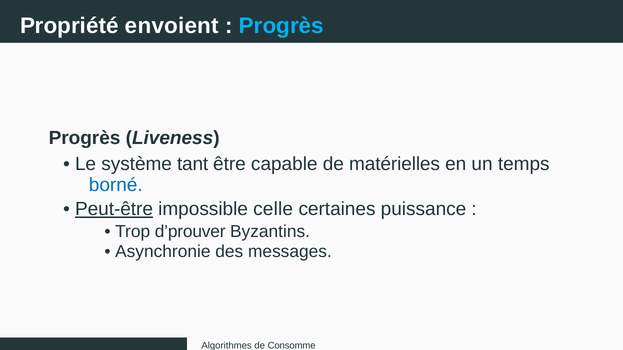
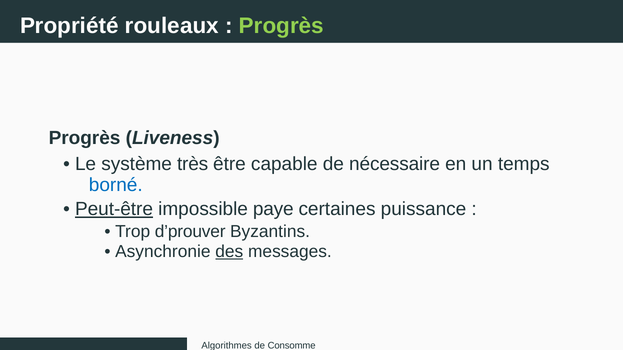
envoient: envoient -> rouleaux (172, 26)
Progrès colour: light blue -> light green (281, 26)
tant: tant -> très (193, 164)
matérielles: matérielles -> nécessaire (395, 164)
celle: celle -> paye (273, 209)
des underline: none -> present (229, 252)
